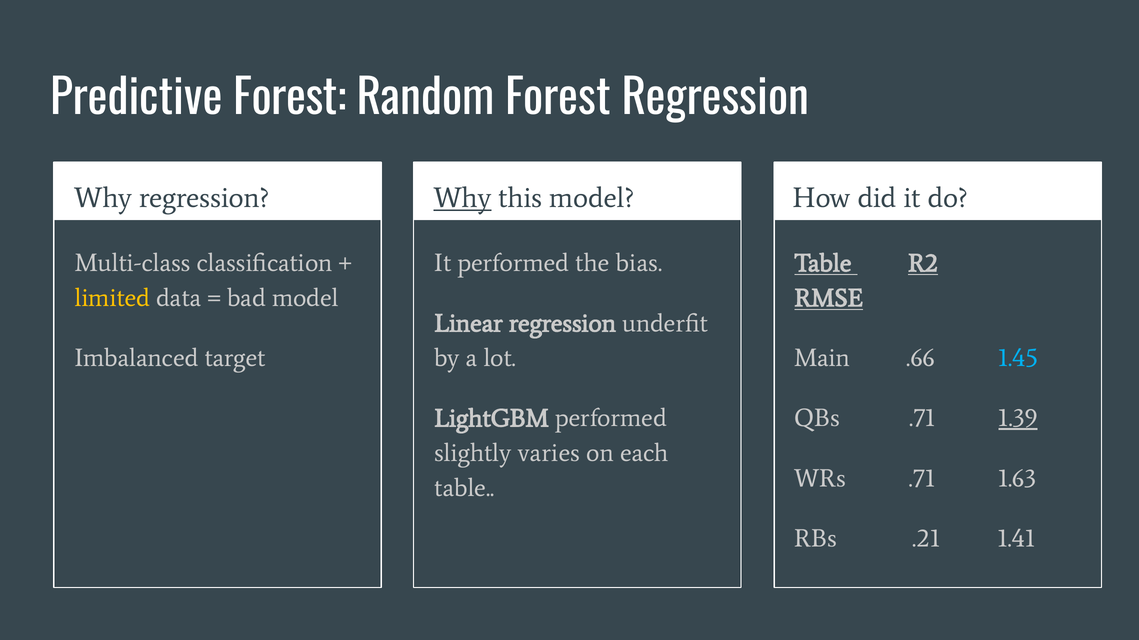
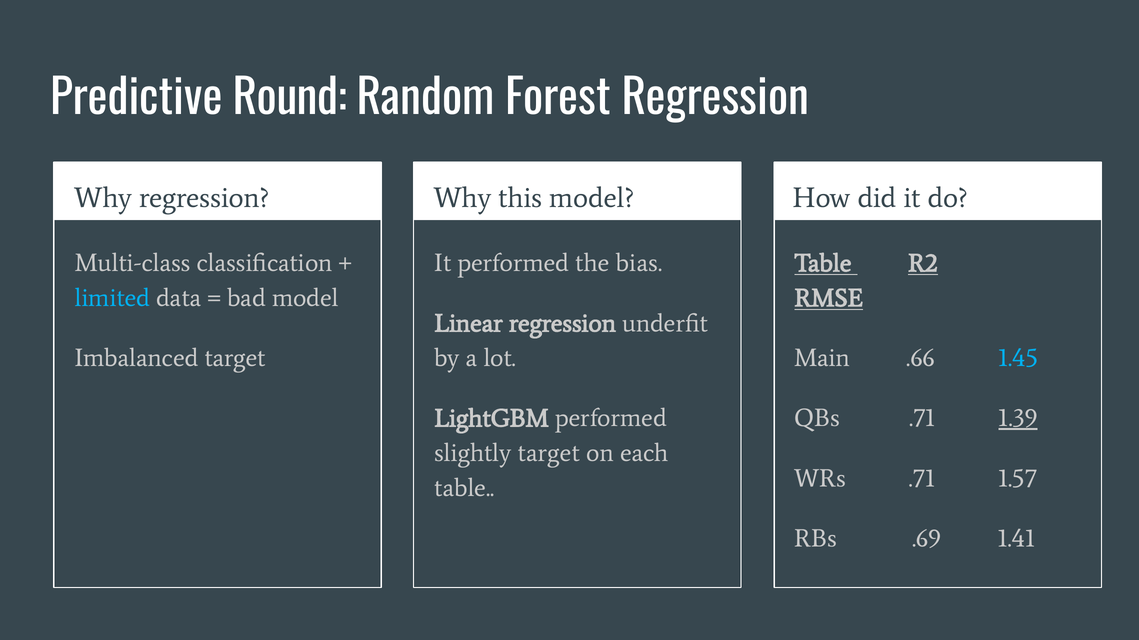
Predictive Forest: Forest -> Round (290, 99)
Why underline: present -> none (462, 198)
limited colour: yellow -> light blue (112, 298)
slightly varies: varies -> target (549, 453)
1.63: 1.63 -> 1.57 (1017, 479)
.21: .21 -> .69 (927, 539)
